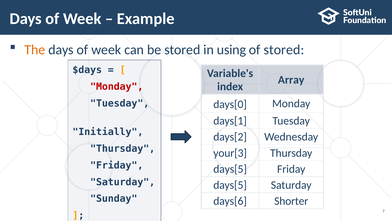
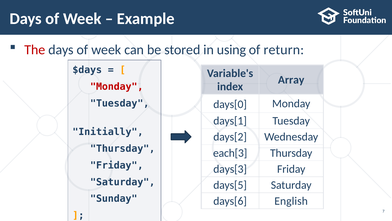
The colour: orange -> red (35, 50)
of stored: stored -> return (284, 50)
your[3: your[3 -> each[3 (230, 153)
days[5: days[5 -> days[3 (230, 169)
Shorter: Shorter -> English (291, 201)
